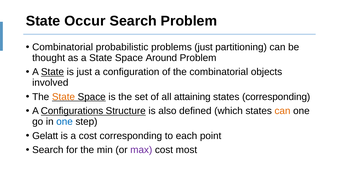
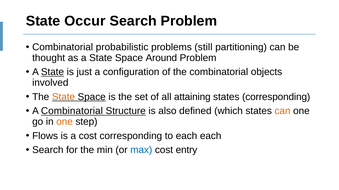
problems just: just -> still (203, 47)
A Configurations: Configurations -> Combinatorial (72, 111)
one colour: blue -> orange (65, 122)
Gelatt: Gelatt -> Flows (45, 136)
each point: point -> each (211, 136)
max colour: purple -> blue (141, 150)
most: most -> entry (186, 150)
